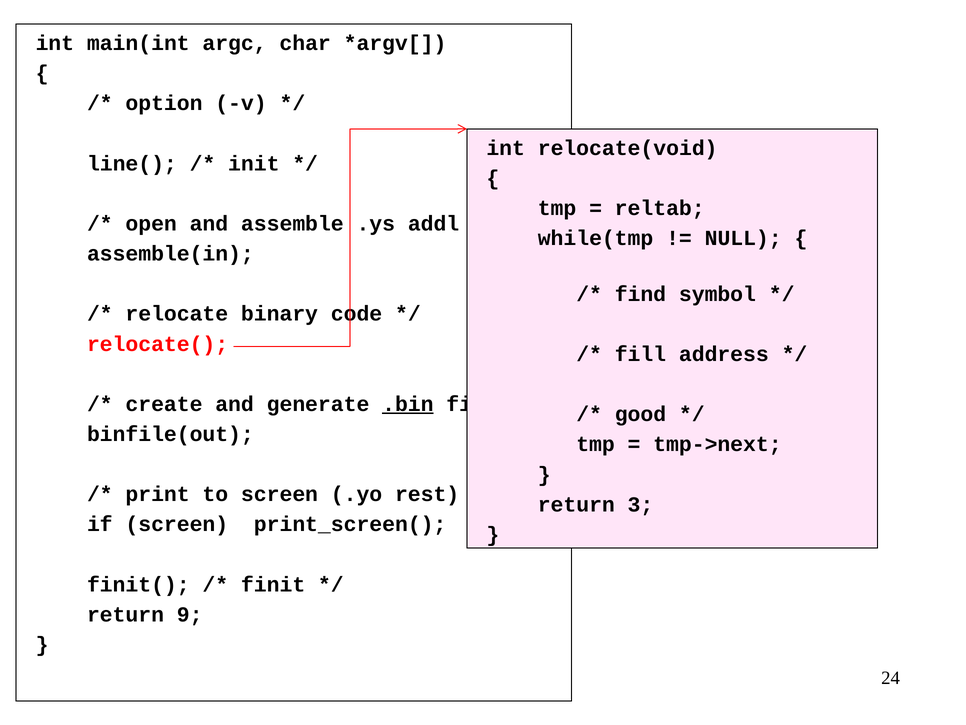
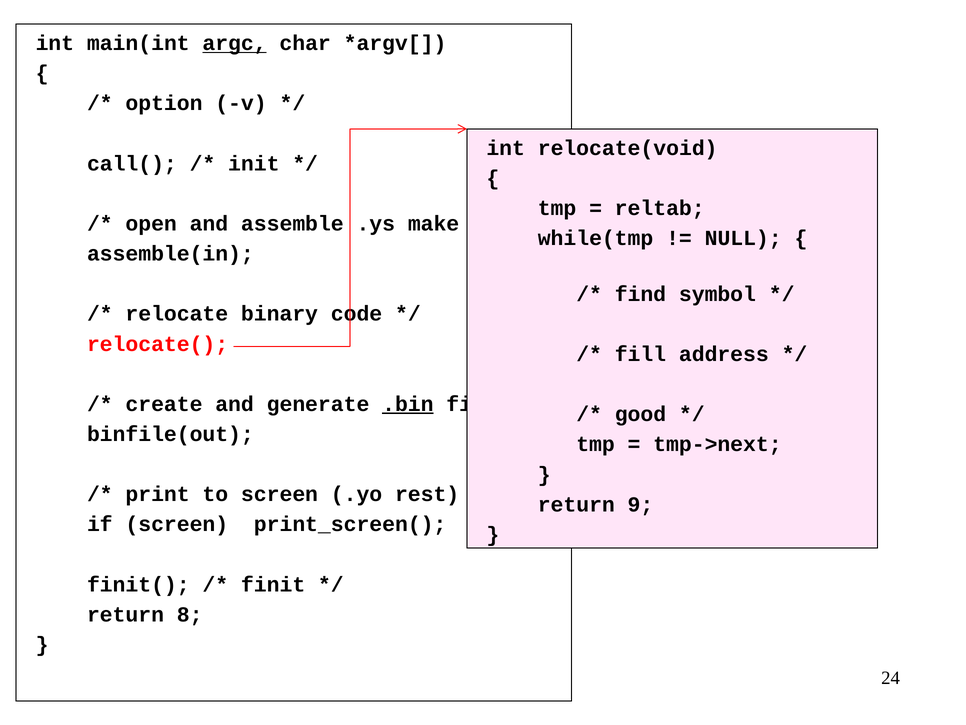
argc underline: none -> present (235, 43)
line(: line( -> call( (132, 163)
addl: addl -> make (434, 224)
3: 3 -> 9 (640, 504)
9: 9 -> 8 (190, 614)
